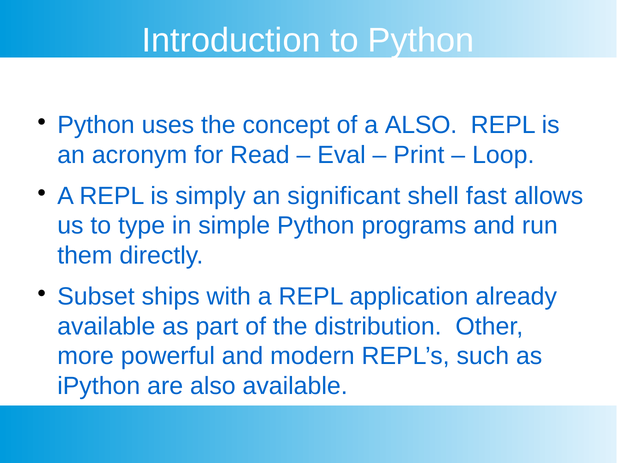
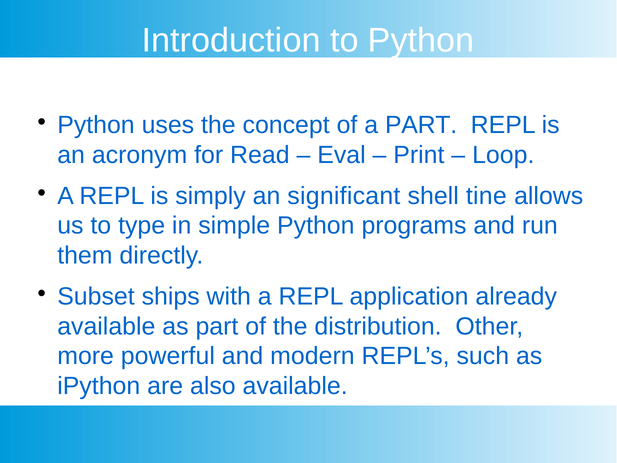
a ALSO: ALSO -> PART (421, 125)
fast: fast -> tine (486, 196)
